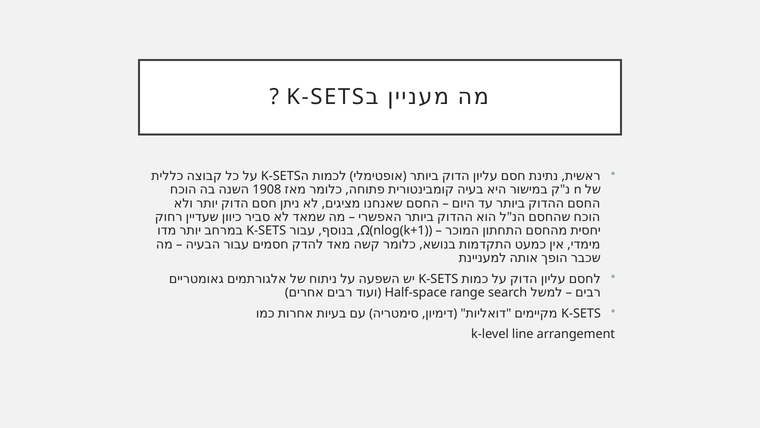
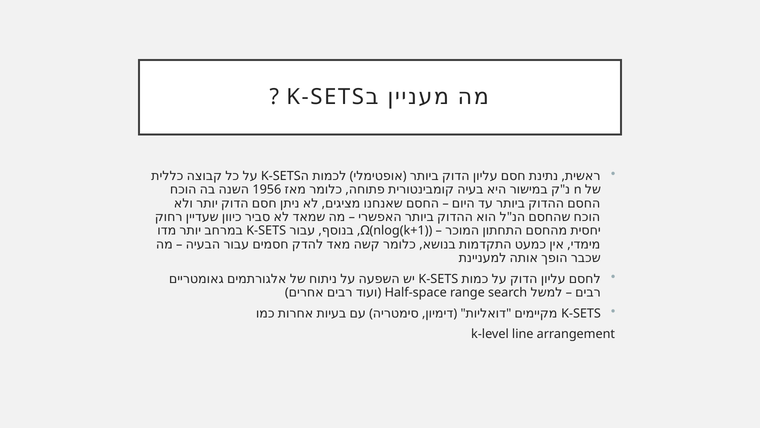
1908: 1908 -> 1956 (267, 189)
